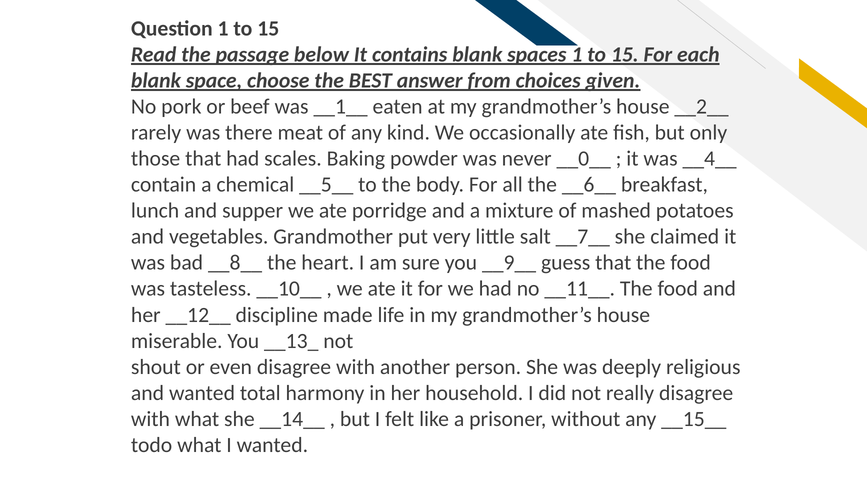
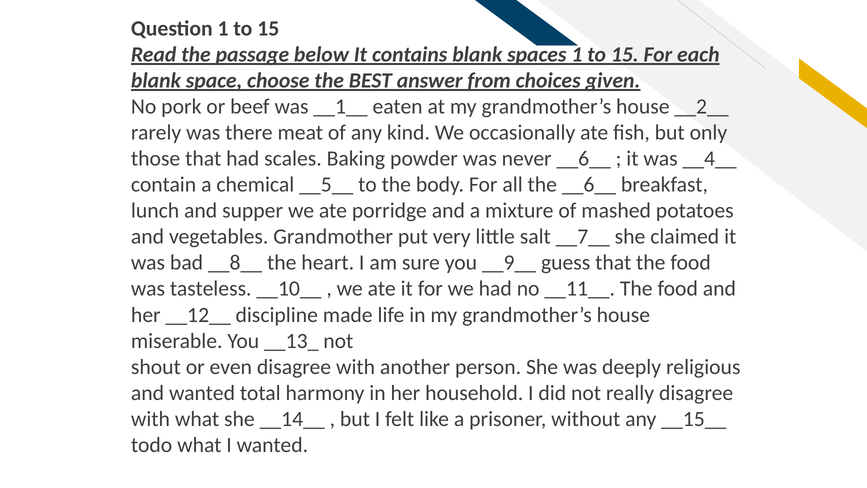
never __0__: __0__ -> __6__ (584, 159)
